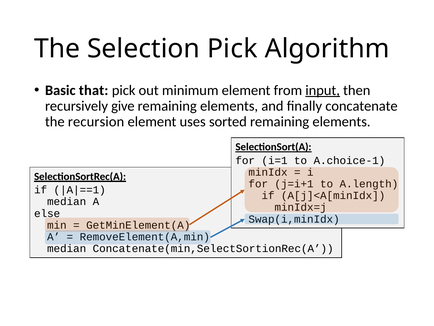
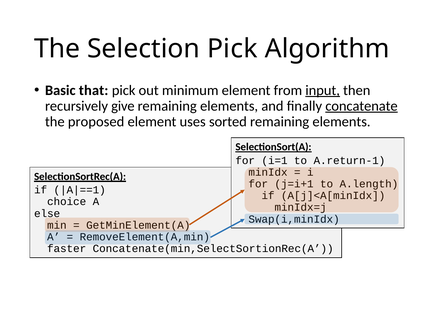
concatenate underline: none -> present (362, 106)
recursion: recursion -> proposed (96, 121)
A.choice-1: A.choice-1 -> A.return-1 (349, 160)
median: median -> choice (67, 201)
median: median -> faster (67, 248)
